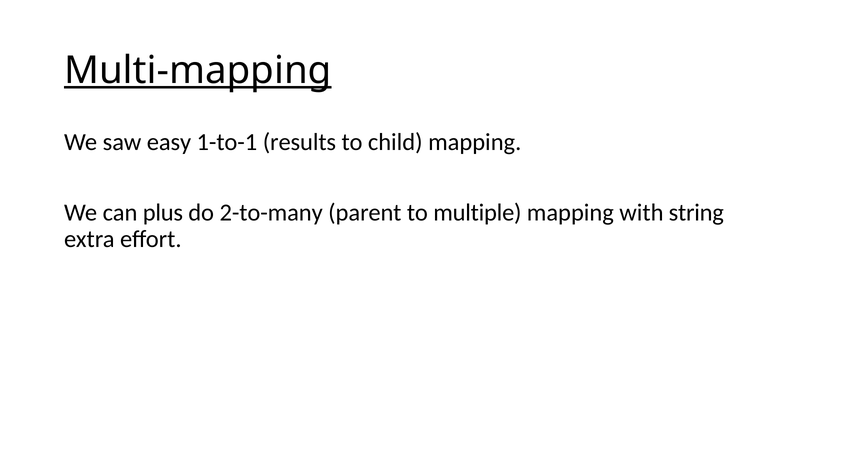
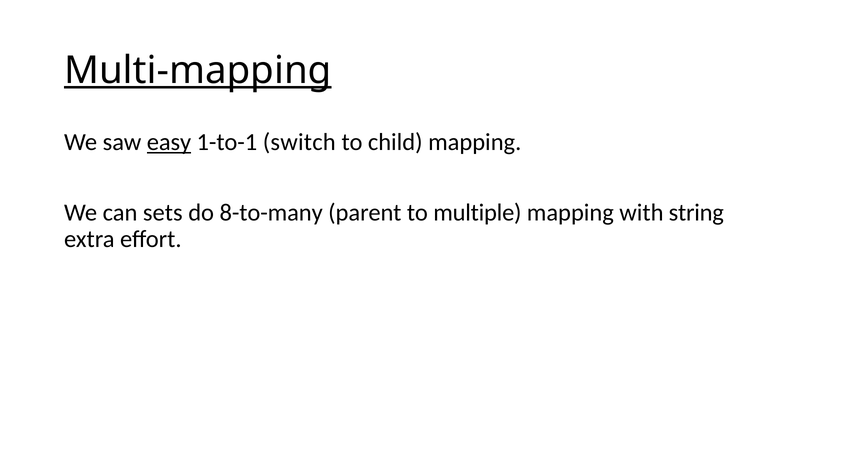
easy underline: none -> present (169, 142)
results: results -> switch (299, 142)
plus: plus -> sets (163, 213)
2-to-many: 2-to-many -> 8-to-many (271, 213)
